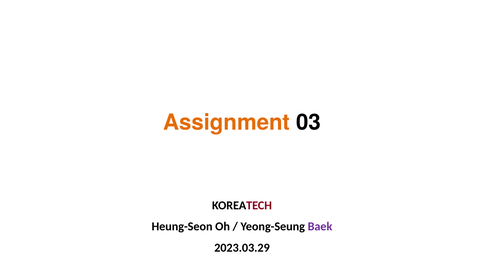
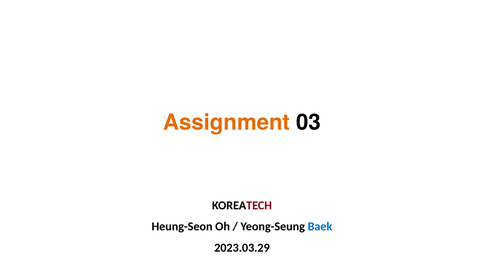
Baek colour: purple -> blue (320, 226)
